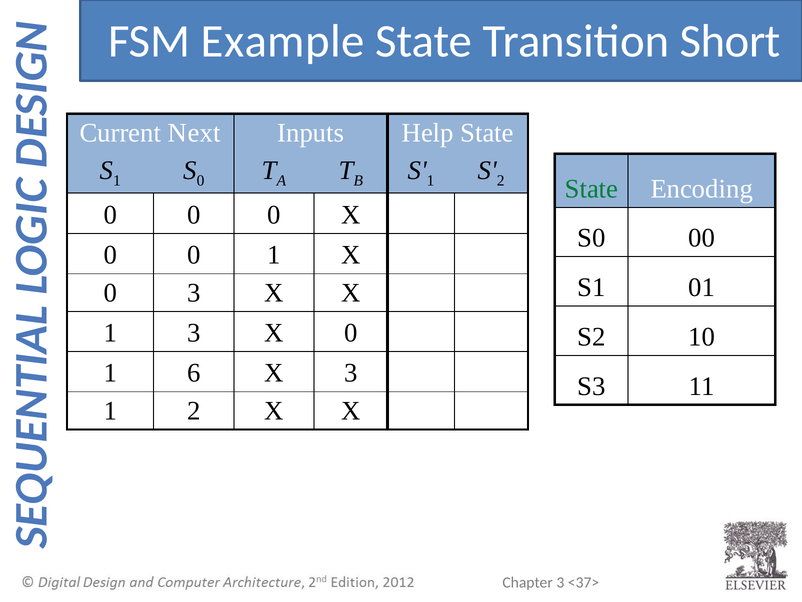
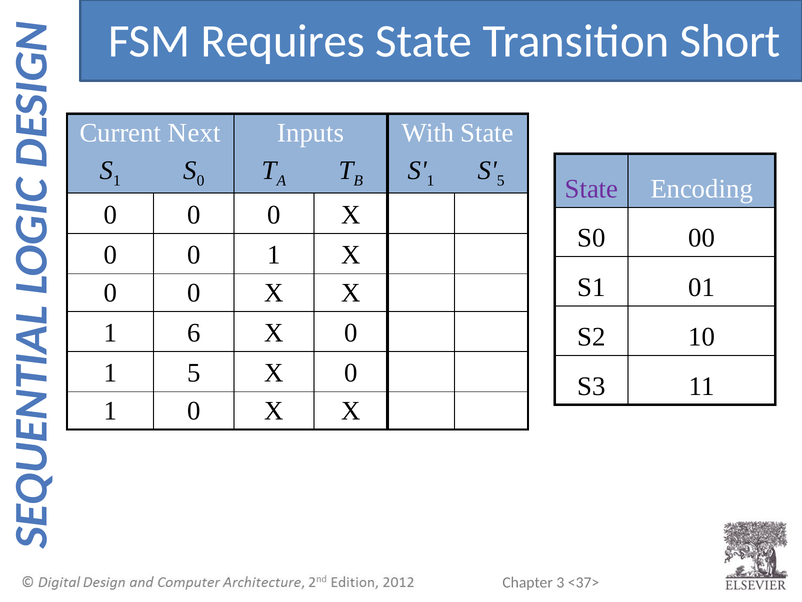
Example: Example -> Requires (283, 41)
Help: Help -> With (428, 133)
2: 2 -> 5 (501, 181)
State colour: green -> purple (591, 189)
3: 3 -> 0 (194, 293)
1 3: 3 -> 6 (194, 333)
1 6: 6 -> 5 (194, 373)
3: 3 -> 0 (351, 373)
1 2: 2 -> 0 (194, 410)
